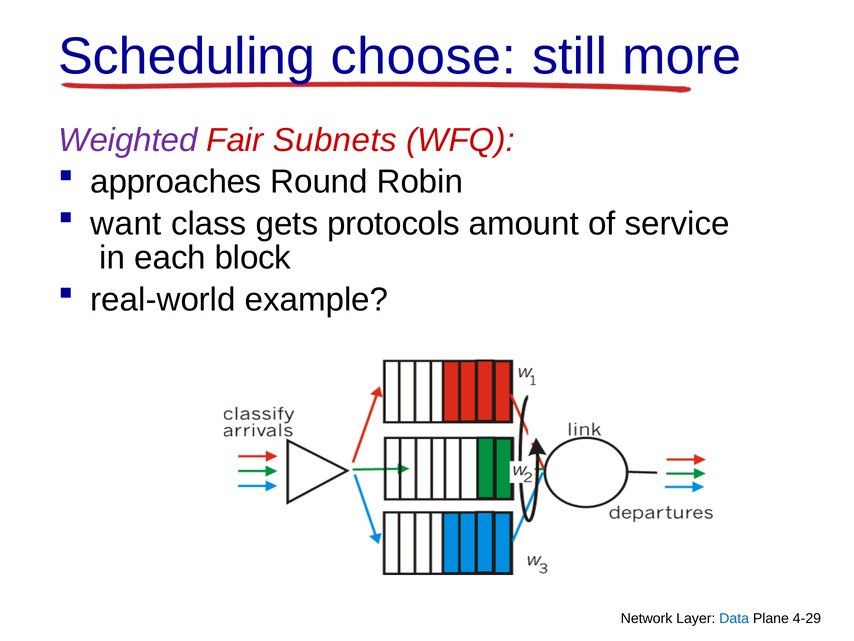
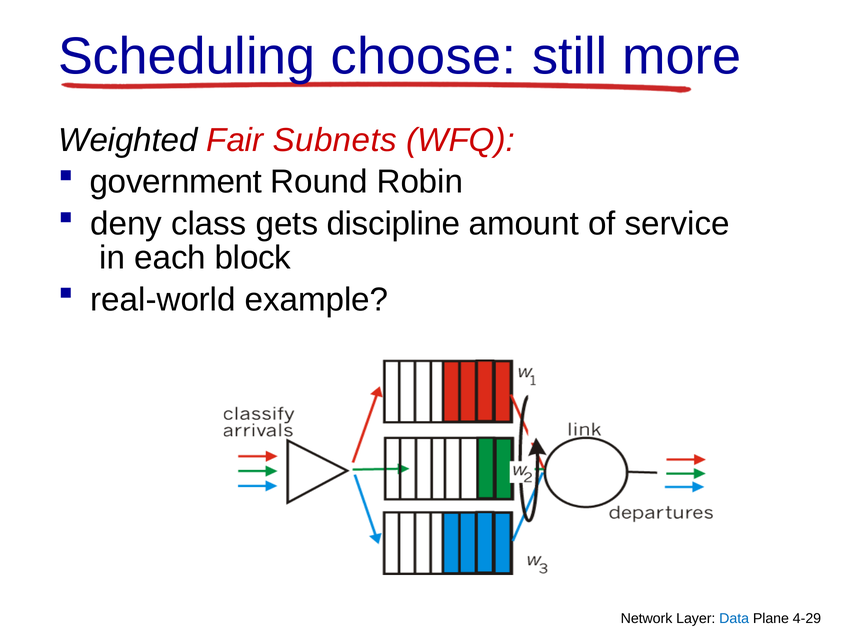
Weighted colour: purple -> black (128, 140)
approaches: approaches -> government (176, 182)
want: want -> deny (126, 224)
protocols: protocols -> discipline (394, 224)
